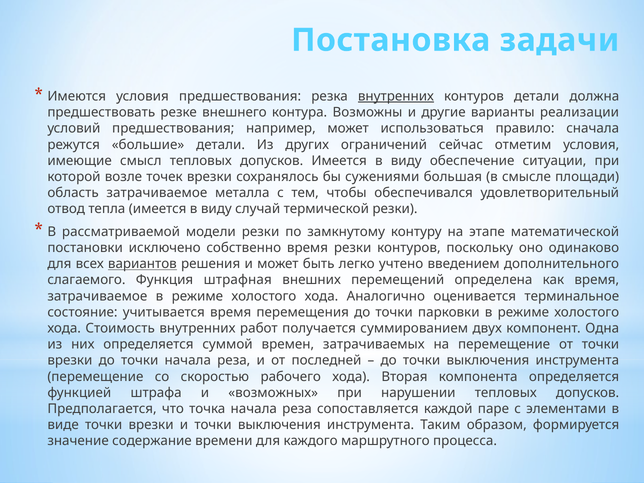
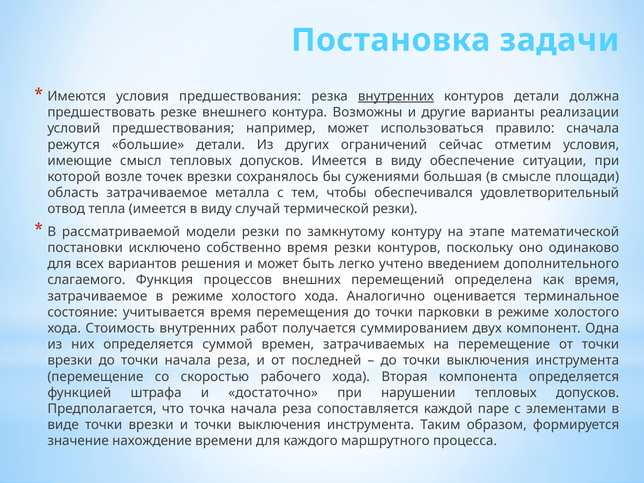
вариантов underline: present -> none (142, 264)
штрафная: штрафная -> процессов (238, 280)
возможных: возможных -> достаточно (273, 393)
содержание: содержание -> нахождение (152, 441)
